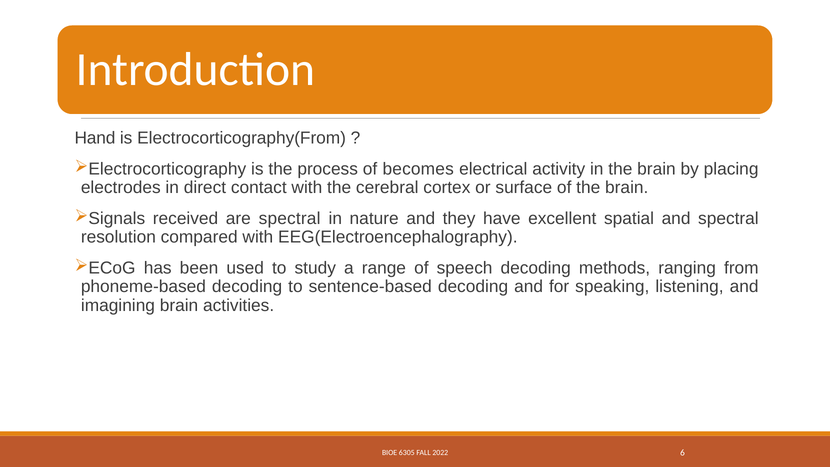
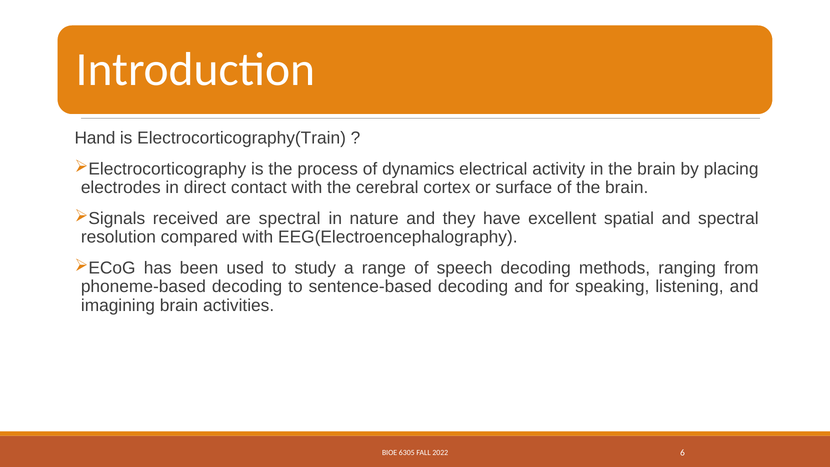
Electrocorticography(From: Electrocorticography(From -> Electrocorticography(Train (242, 138)
becomes: becomes -> dynamics (418, 169)
